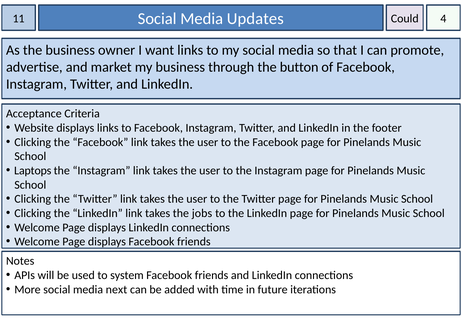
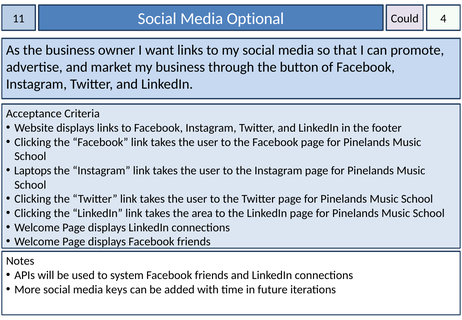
Updates: Updates -> Optional (255, 19)
jobs: jobs -> area (202, 213)
next: next -> keys (116, 289)
